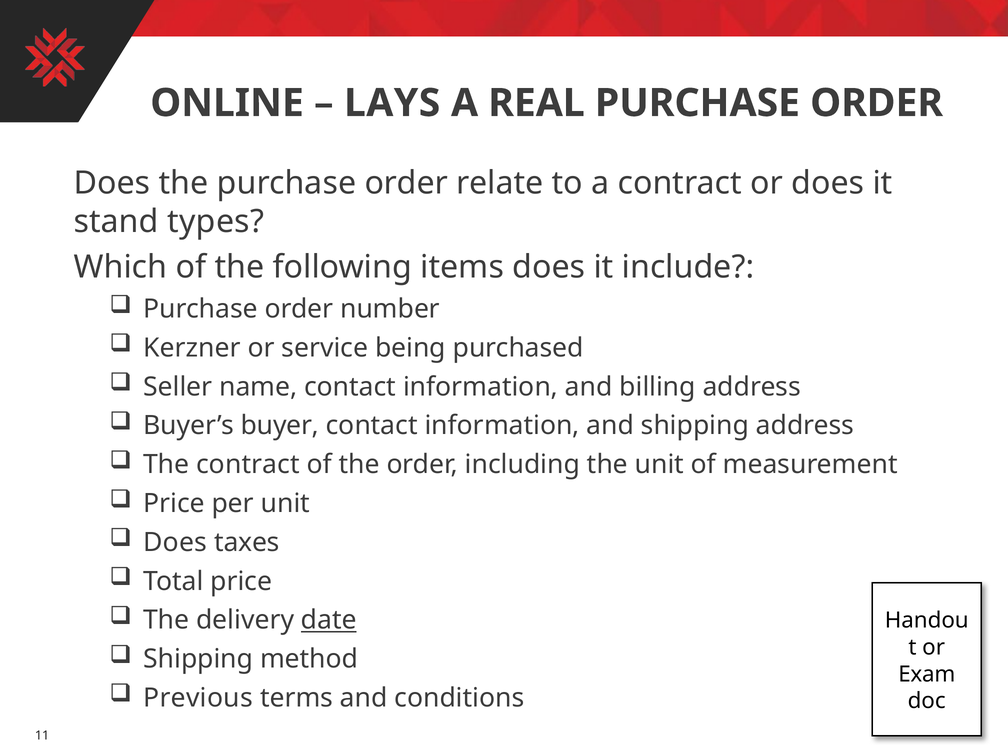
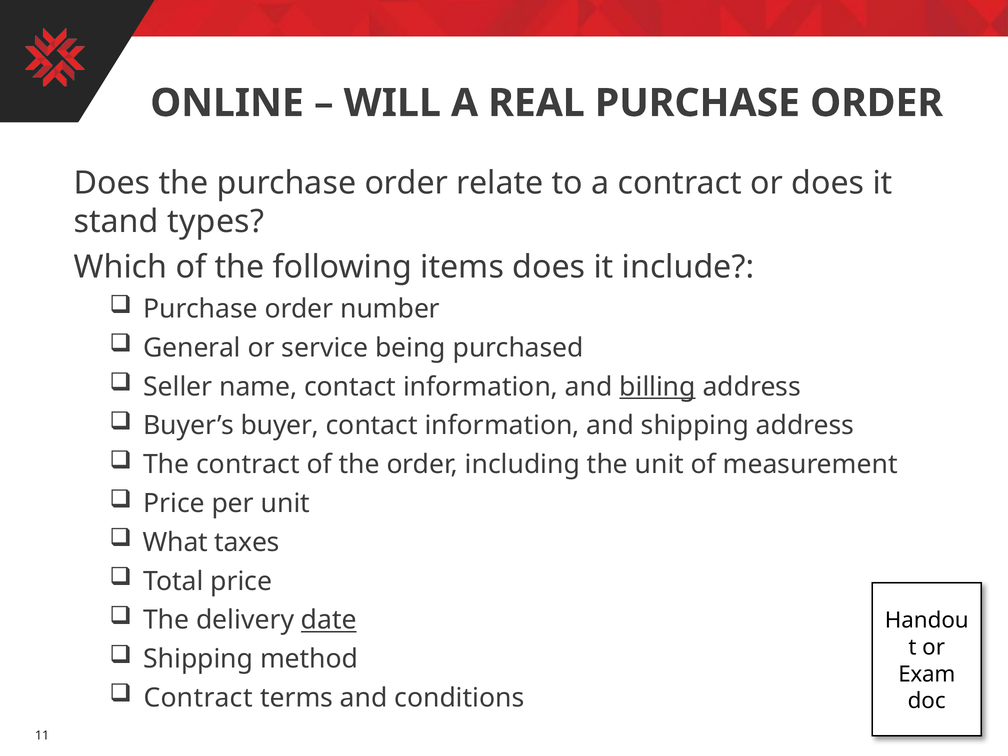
LAYS: LAYS -> WILL (392, 103)
Kerzner: Kerzner -> General (192, 348)
billing underline: none -> present (658, 387)
Does: Does -> What (175, 542)
Previous: Previous -> Contract (198, 698)
